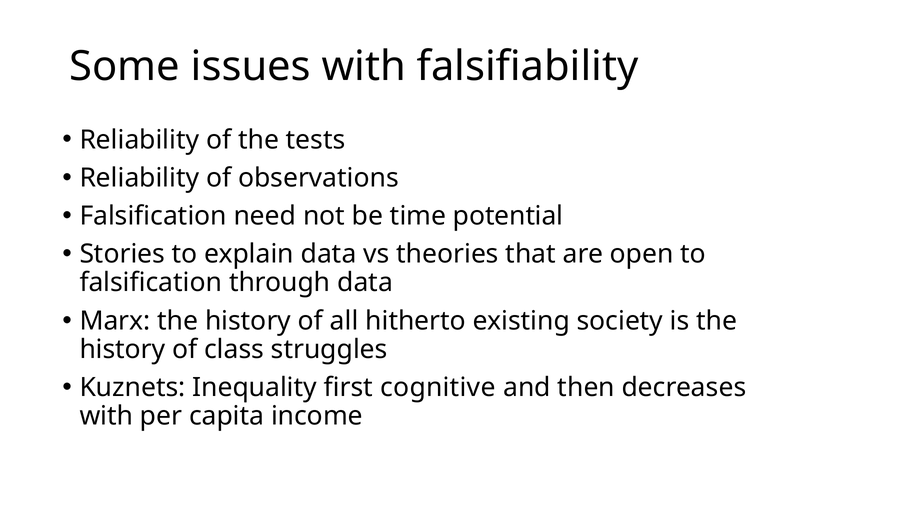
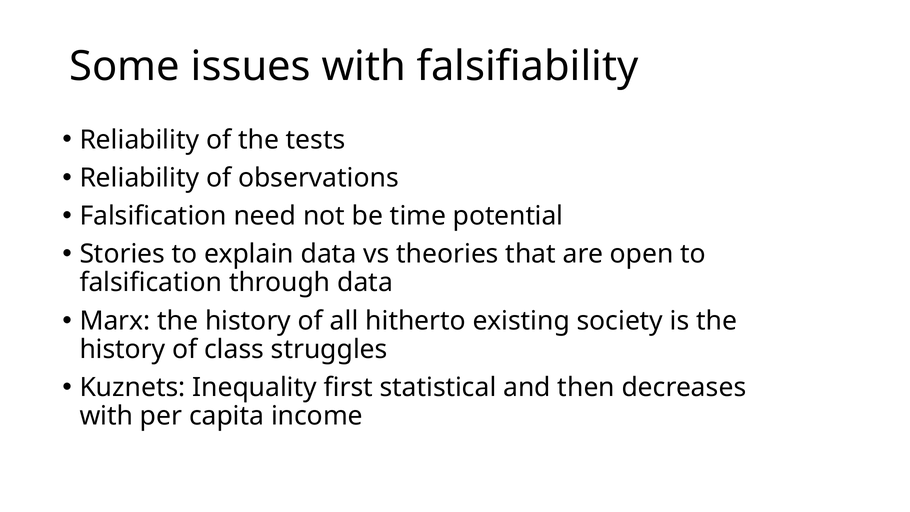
cognitive: cognitive -> statistical (438, 387)
